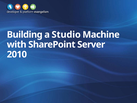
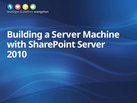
a Studio: Studio -> Server (66, 35)
